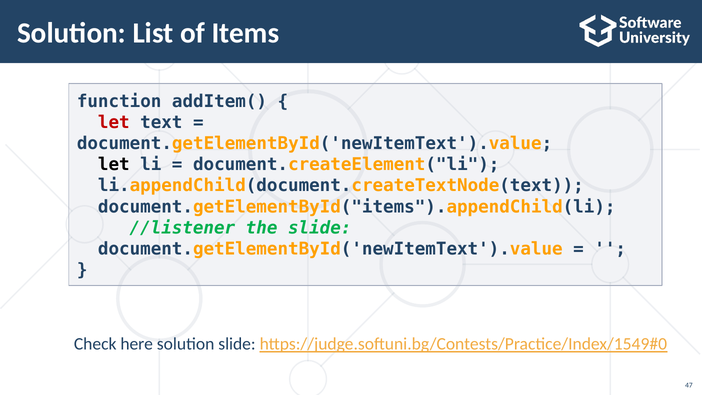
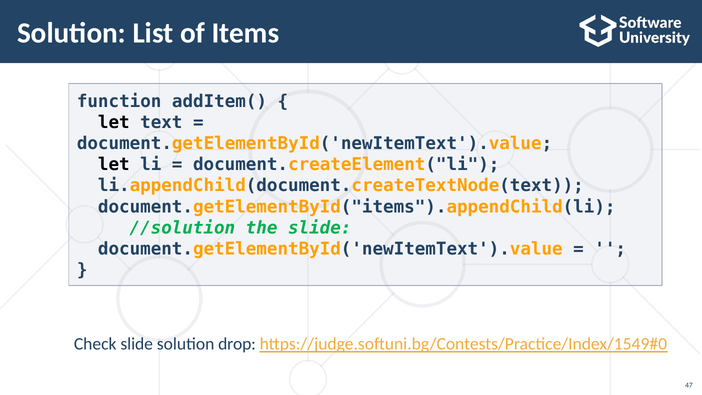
let colour: red -> black (114, 122)
//listener: //listener -> //solution (182, 228)
Check here: here -> slide (137, 344)
solution slide: slide -> drop (237, 344)
